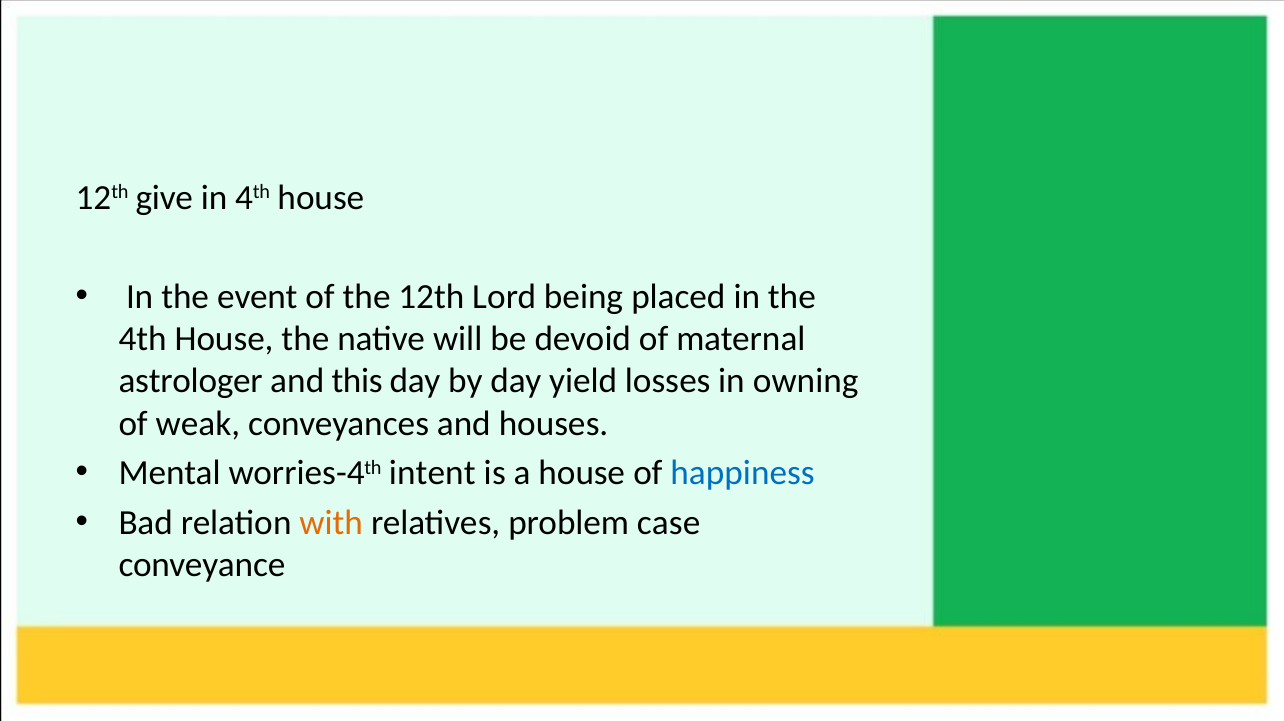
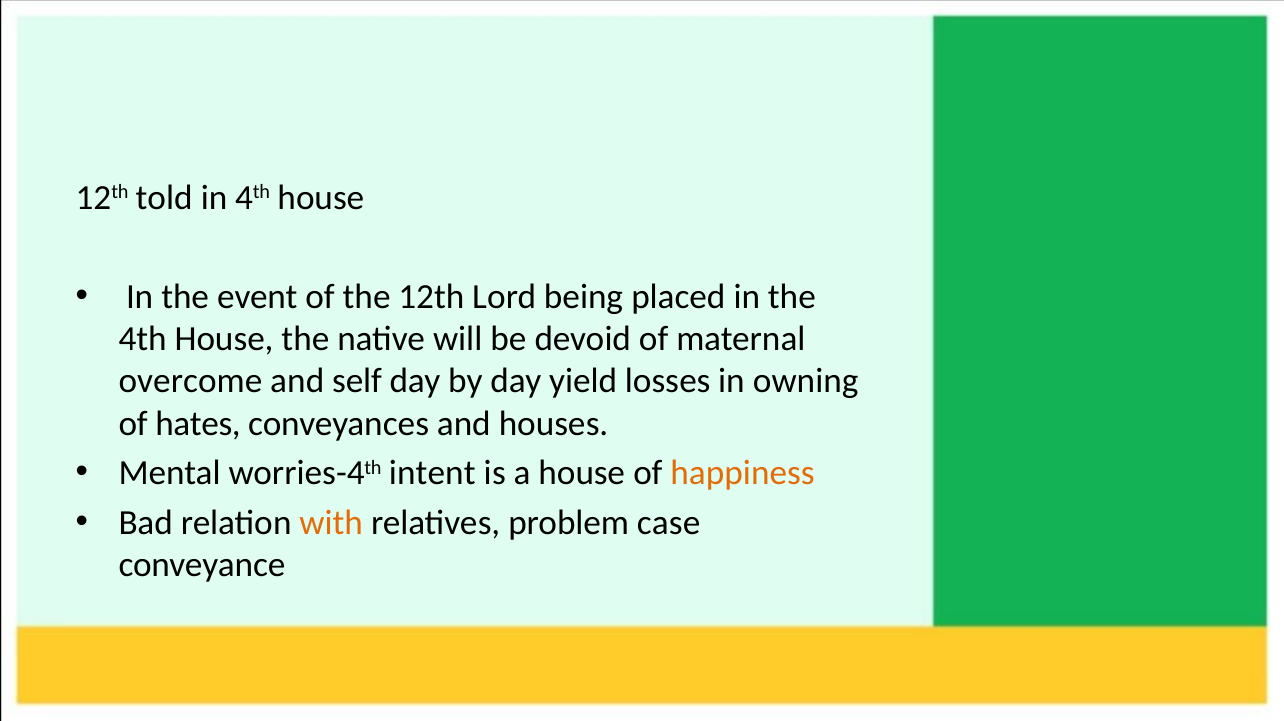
give: give -> told (164, 198)
astrologer: astrologer -> overcome (191, 381)
this: this -> self (357, 381)
weak: weak -> hates (198, 424)
happiness colour: blue -> orange (743, 473)
